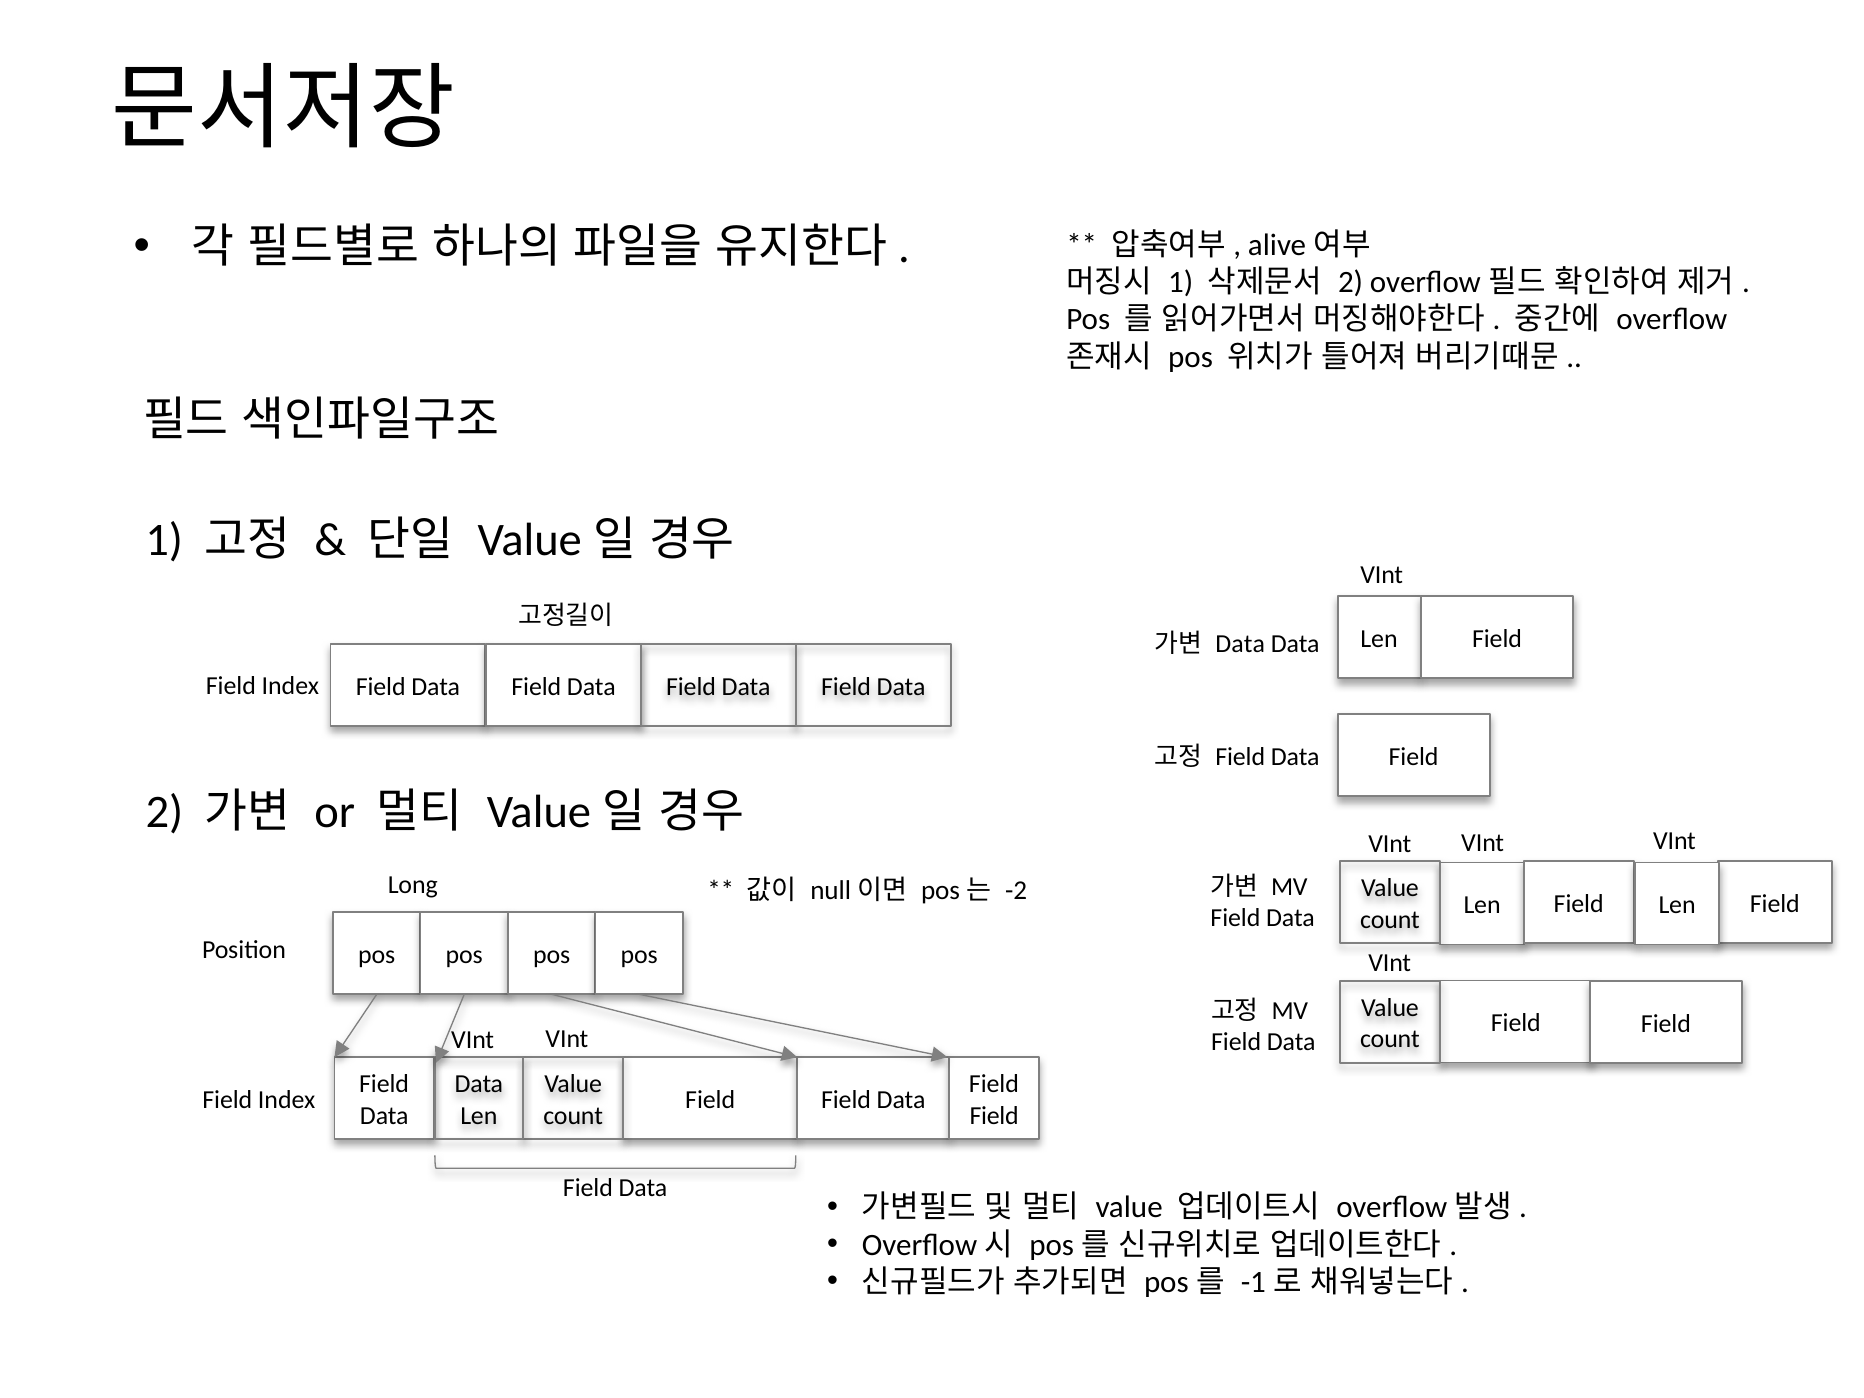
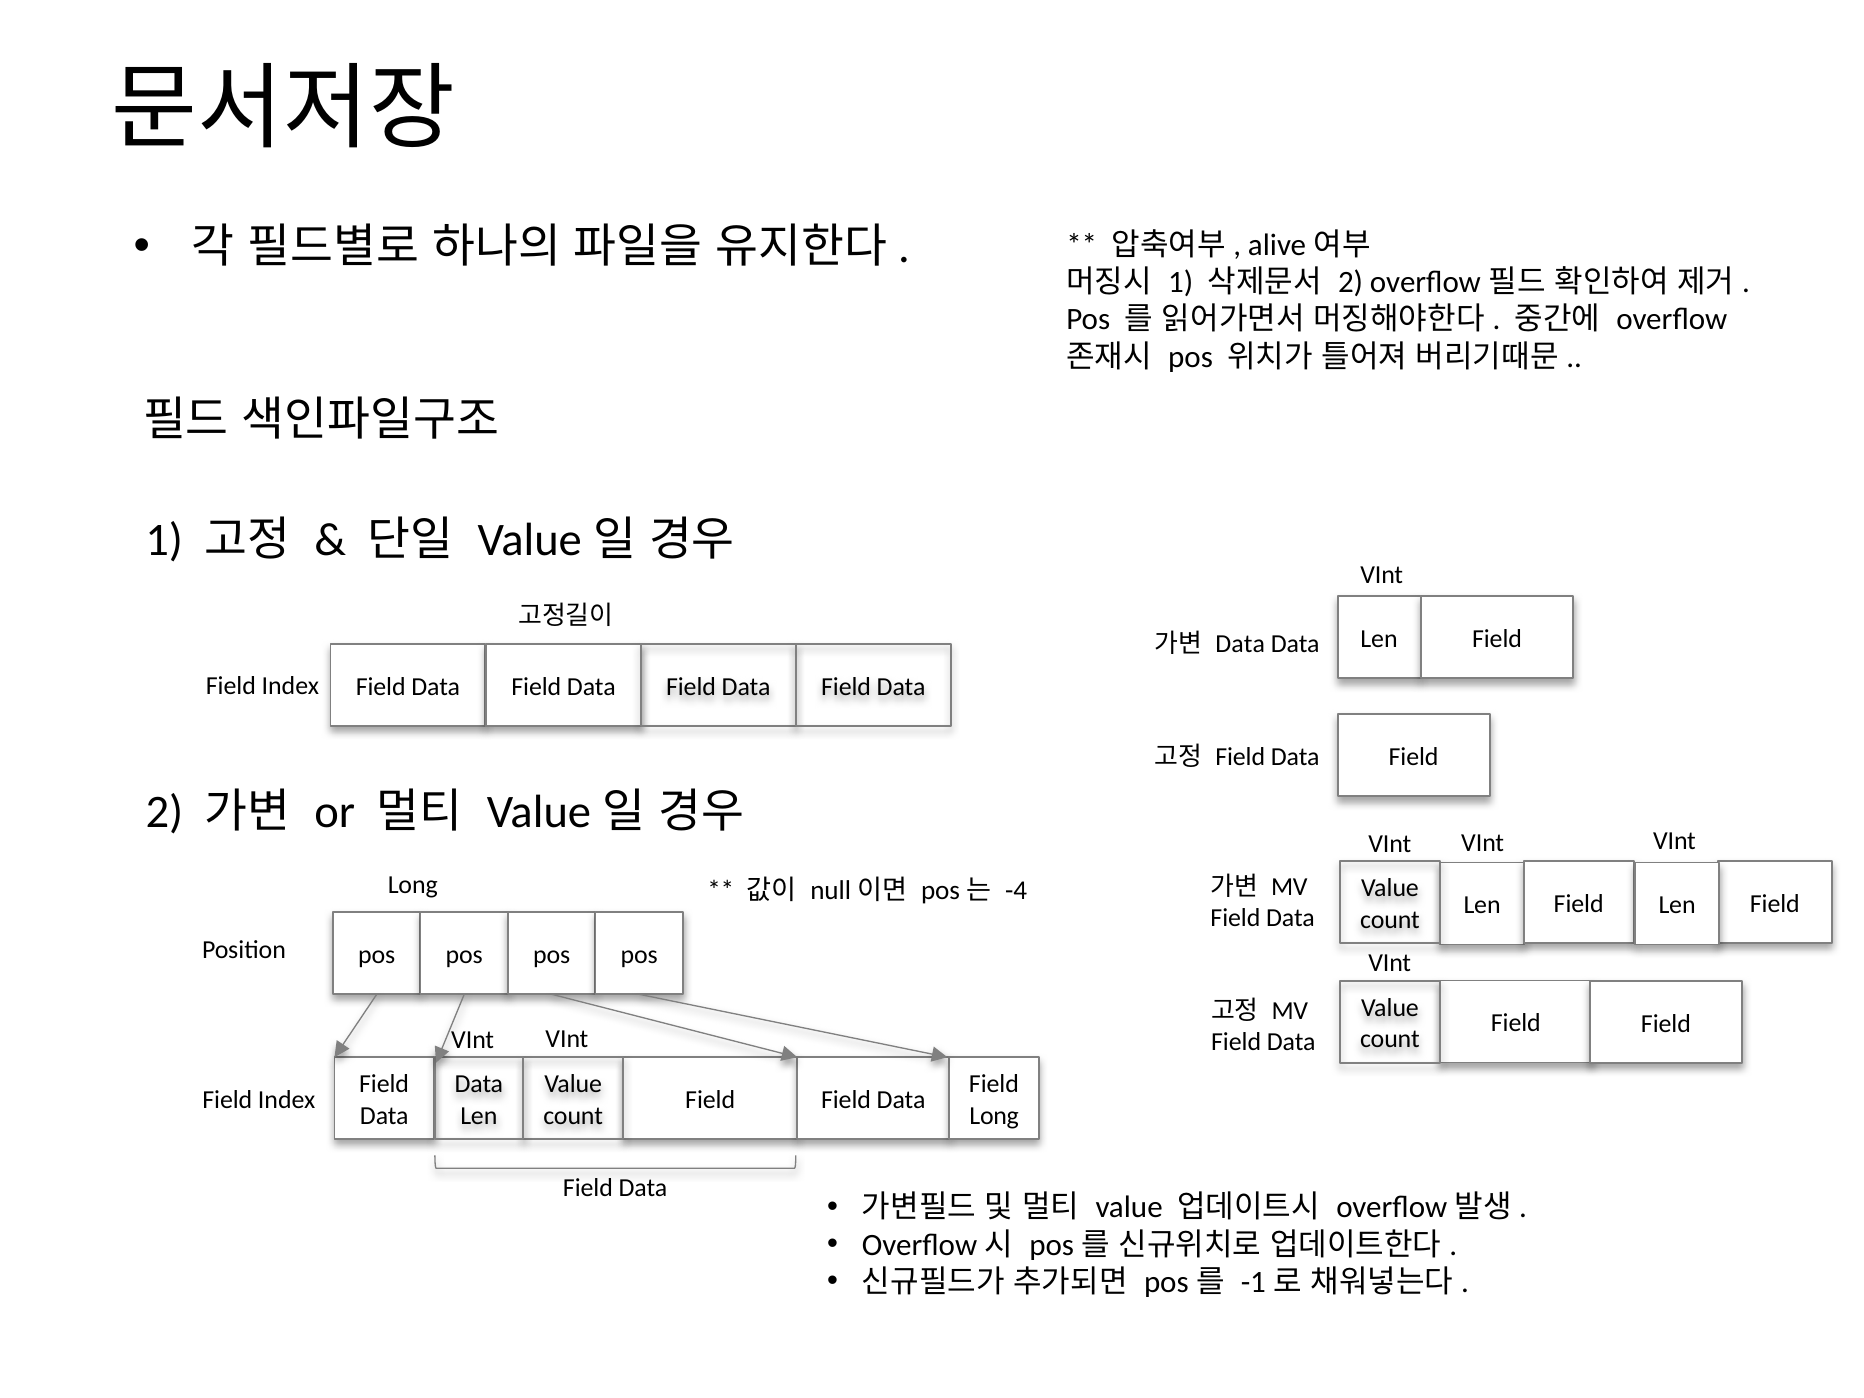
-2: -2 -> -4 (1016, 890)
Field: Field -> Long (994, 1116)
